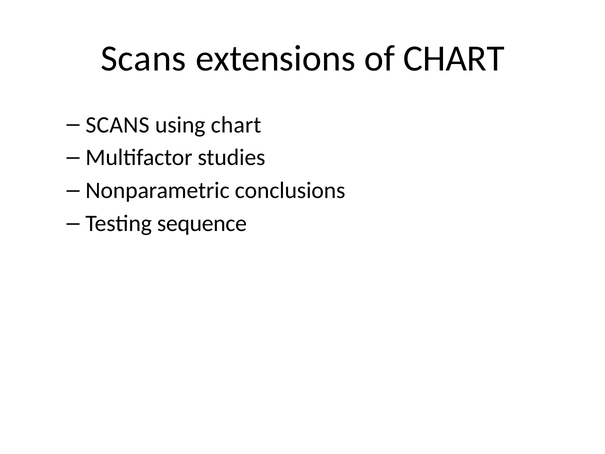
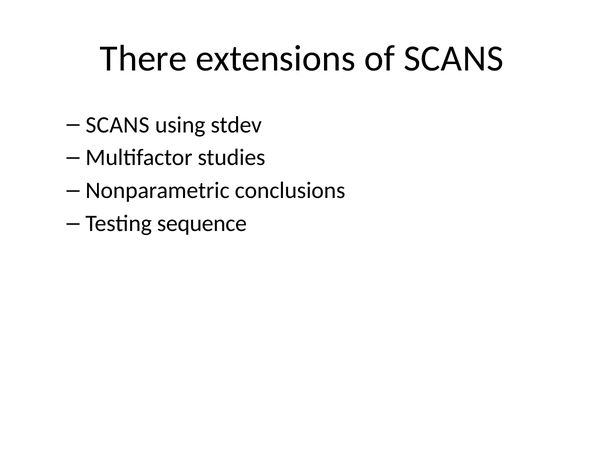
Scans: Scans -> There (144, 59)
of CHART: CHART -> SCANS (454, 59)
using chart: chart -> stdev (236, 125)
